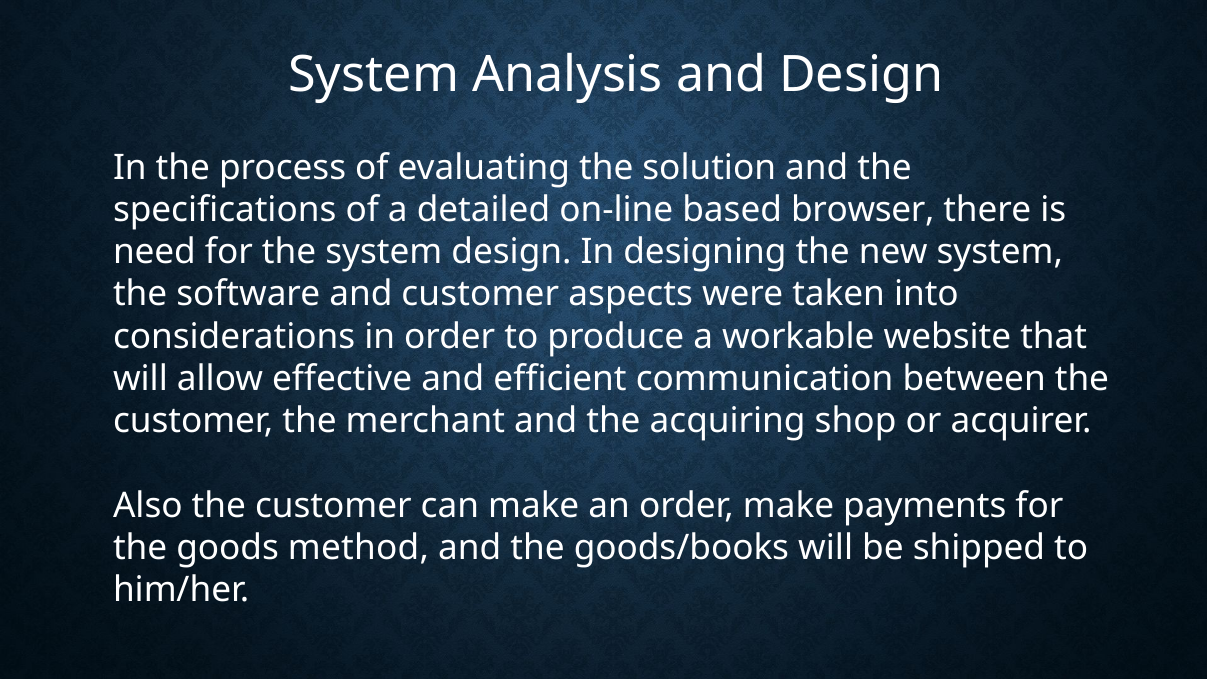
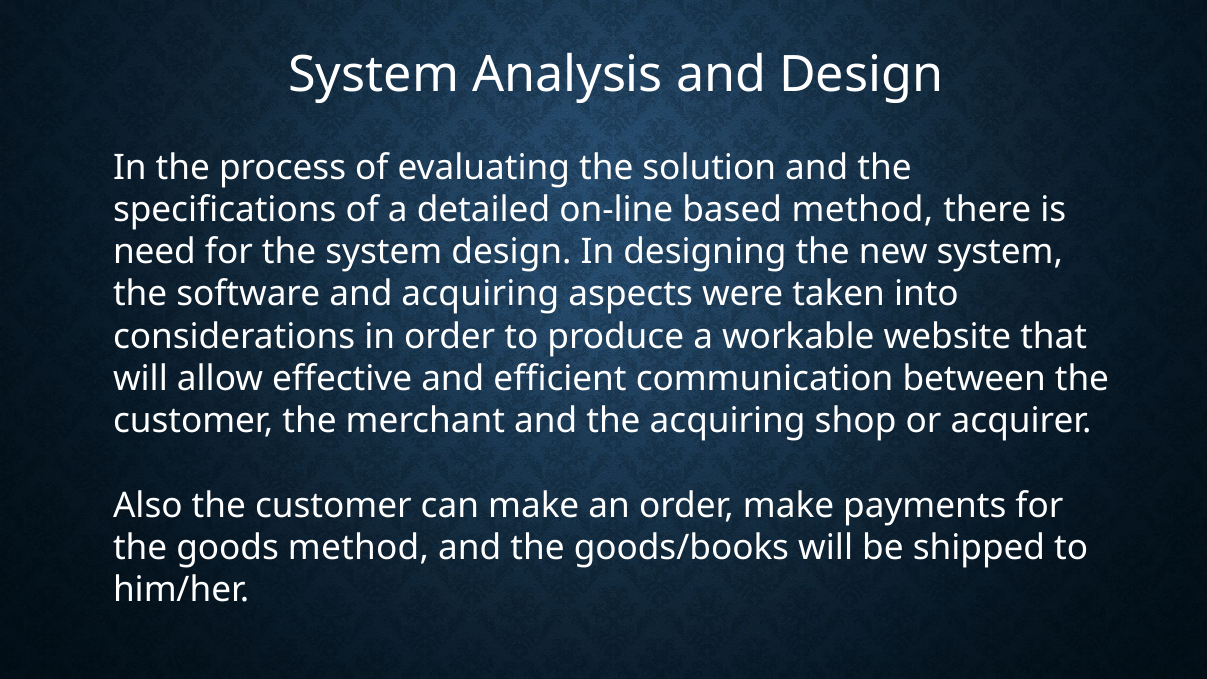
based browser: browser -> method (862, 210)
and customer: customer -> acquiring (480, 294)
